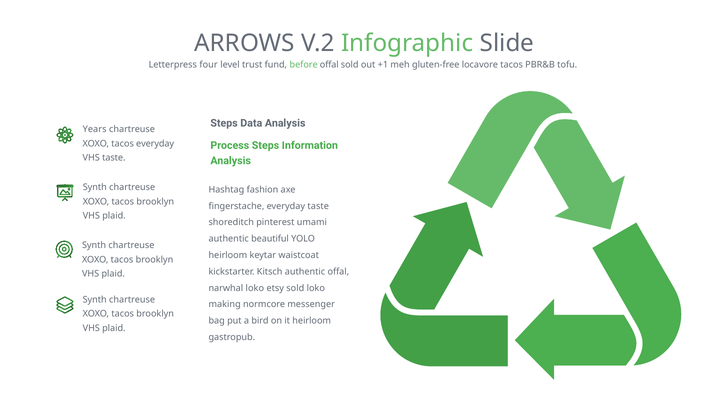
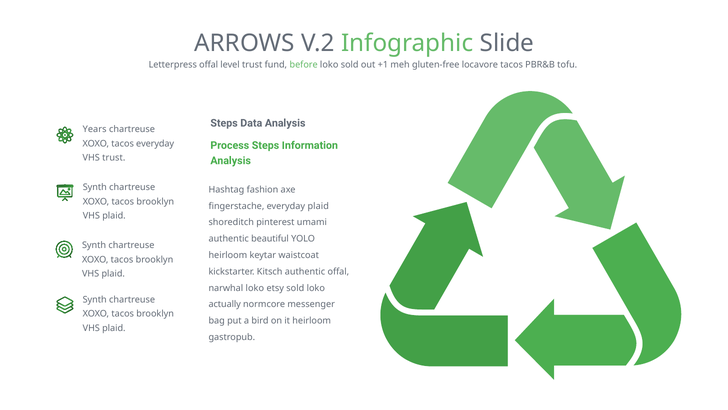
Letterpress four: four -> offal (209, 65)
before offal: offal -> loko (329, 65)
VHS taste: taste -> trust (114, 158)
everyday taste: taste -> plaid (318, 206)
making: making -> actually (225, 304)
